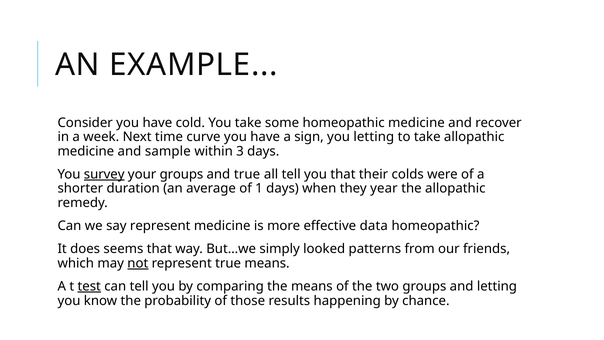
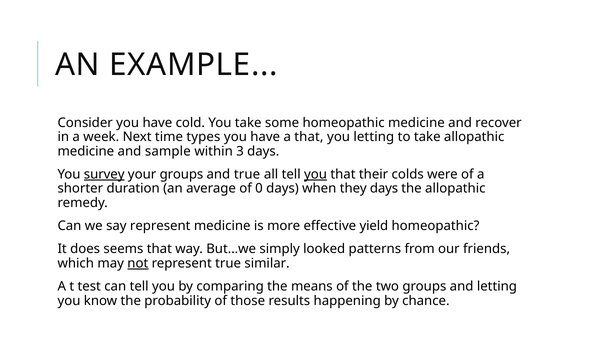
curve: curve -> types (203, 137)
a sign: sign -> that (309, 137)
you underline: none -> present (315, 174)
1: 1 -> 0 (259, 188)
they year: year -> days (384, 188)
data: data -> yield (374, 226)
true means: means -> similar (267, 263)
test underline: present -> none (89, 286)
